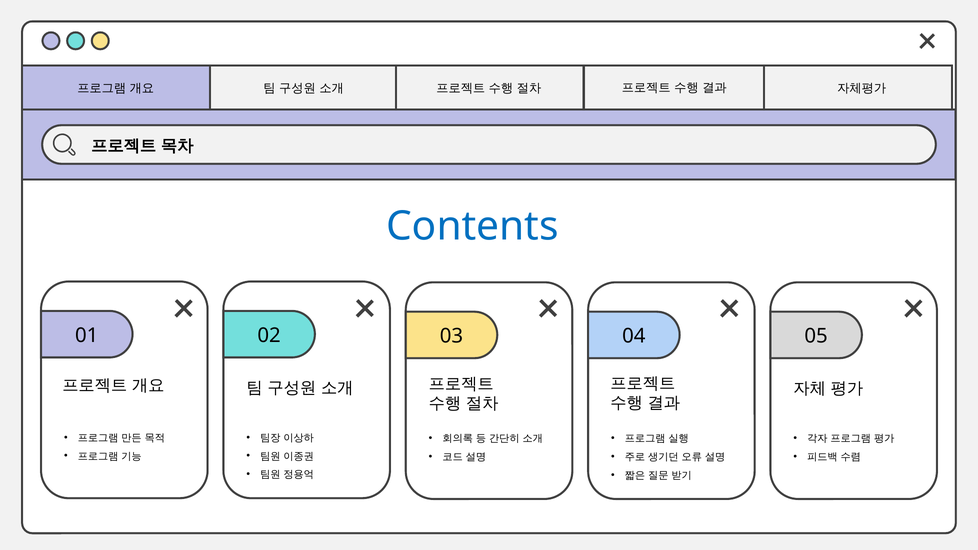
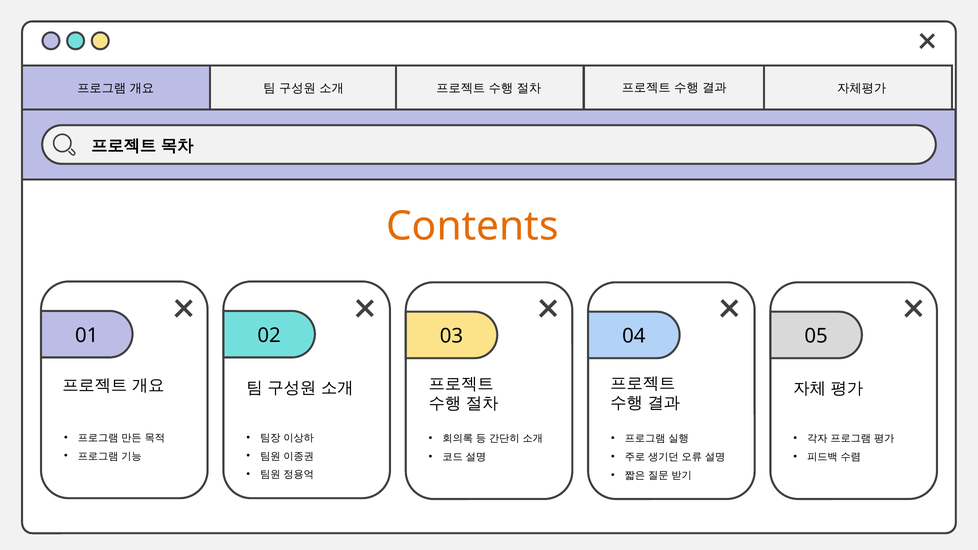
Contents colour: blue -> orange (472, 226)
